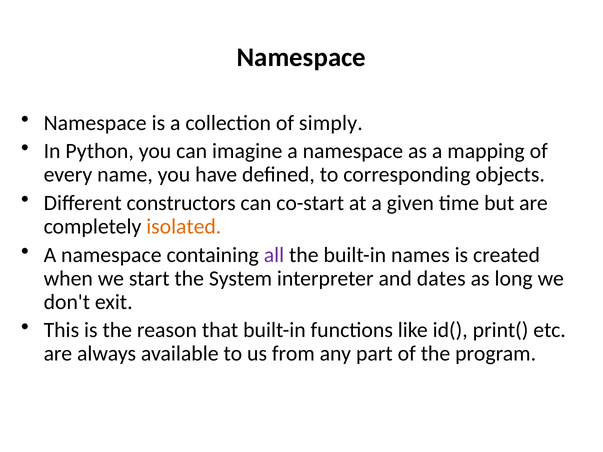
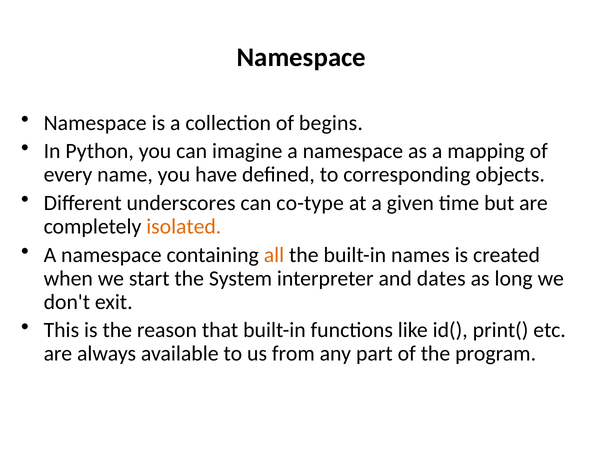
simply: simply -> begins (331, 123)
constructors: constructors -> underscores (181, 203)
co-start: co-start -> co-type (310, 203)
all colour: purple -> orange (274, 255)
